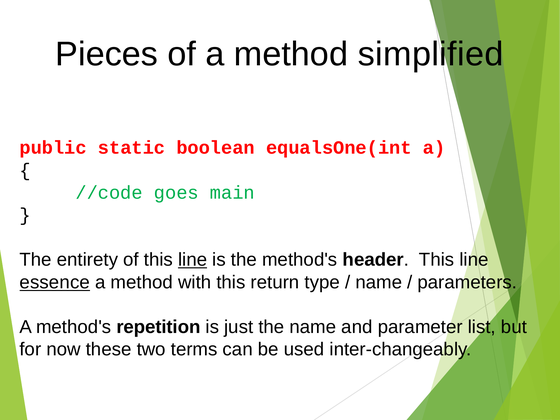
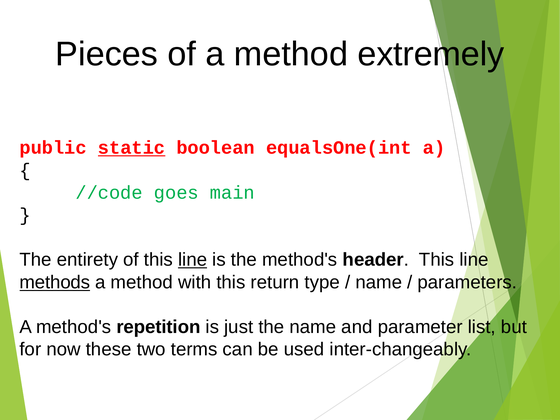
simplified: simplified -> extremely (431, 54)
static underline: none -> present (132, 148)
essence: essence -> methods (55, 282)
